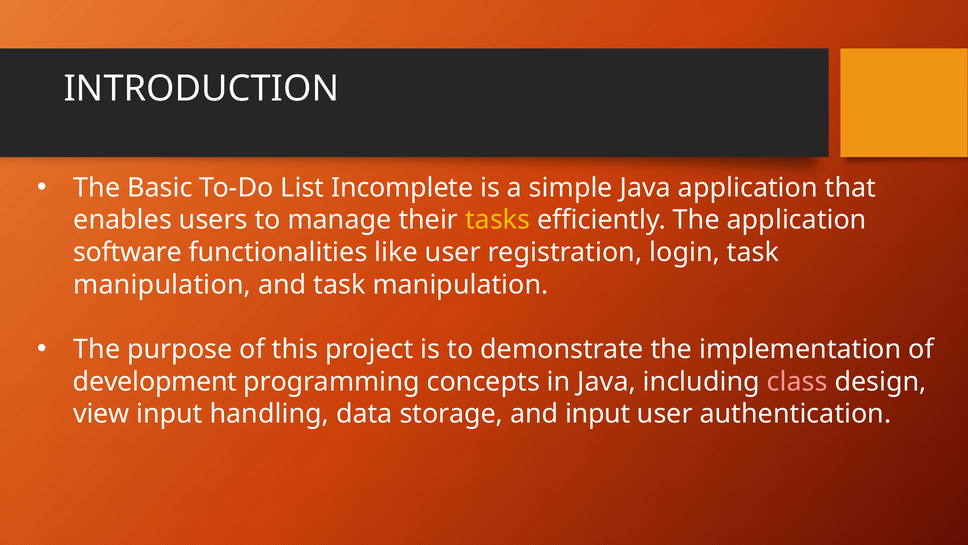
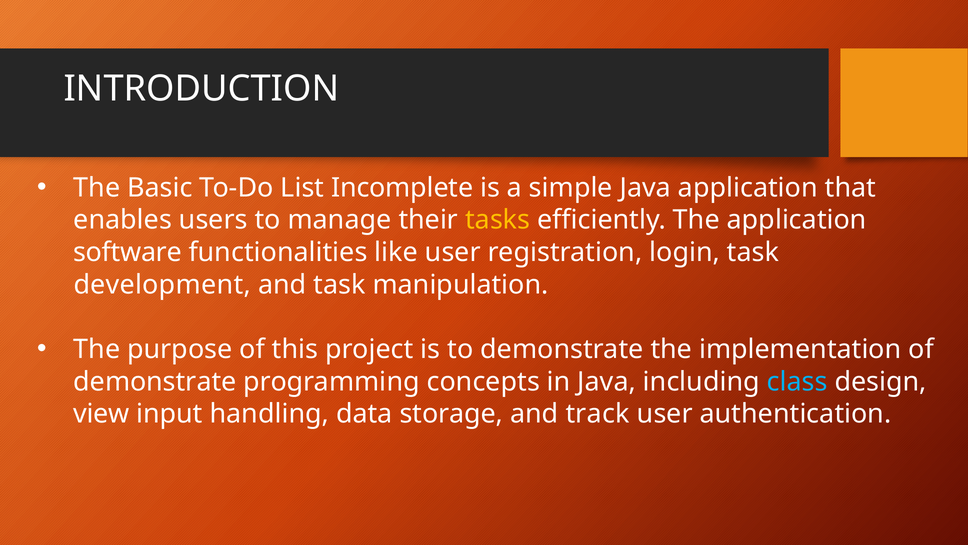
manipulation: manipulation -> development (162, 284)
development: development -> demonstrate (155, 381)
class colour: pink -> light blue (797, 381)
and input: input -> track (598, 414)
